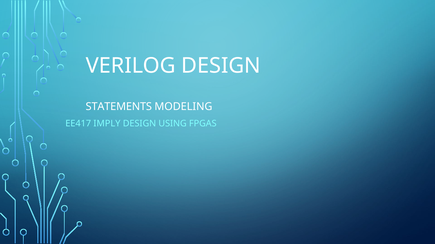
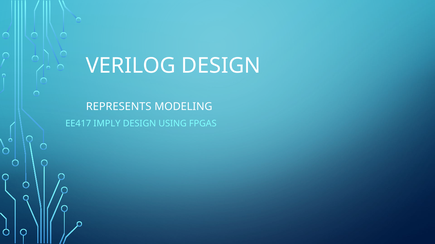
STATEMENTS: STATEMENTS -> REPRESENTS (119, 107)
